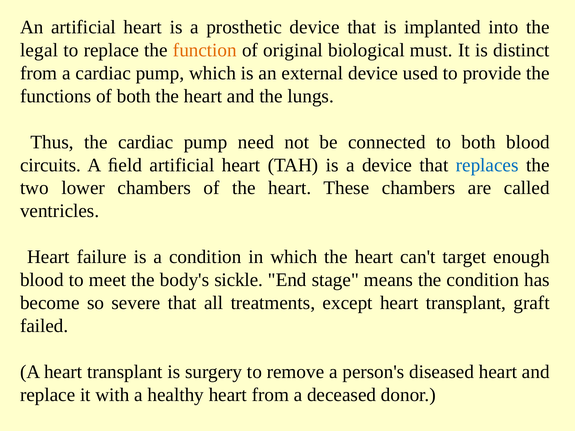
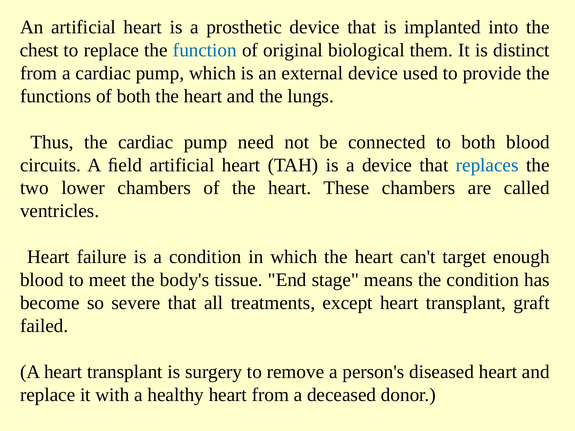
legal: legal -> chest (39, 50)
function colour: orange -> blue (205, 50)
must: must -> them (431, 50)
sickle: sickle -> tissue (239, 280)
